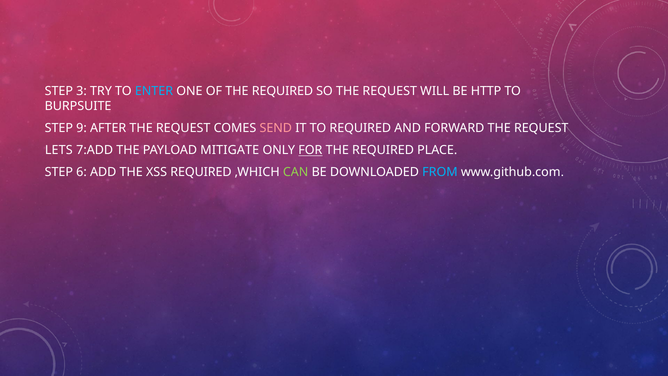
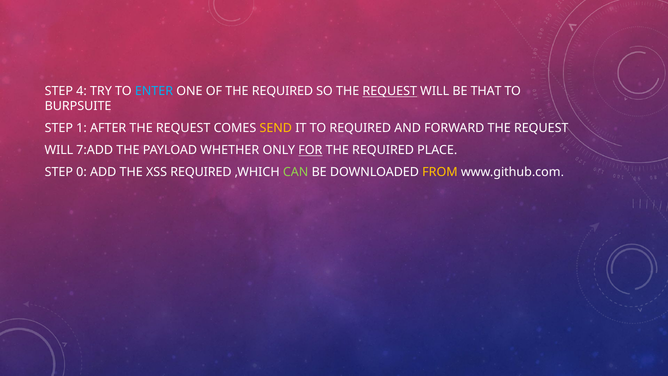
3: 3 -> 4 (81, 91)
REQUEST underline: none -> present (390, 91)
HTTP: HTTP -> THAT (486, 91)
9: 9 -> 1 (81, 128)
SEND colour: pink -> yellow (276, 128)
LETS: LETS -> WILL (59, 150)
MITIGATE: MITIGATE -> WHETHER (230, 150)
6: 6 -> 0 (81, 172)
FROM colour: light blue -> yellow (440, 172)
